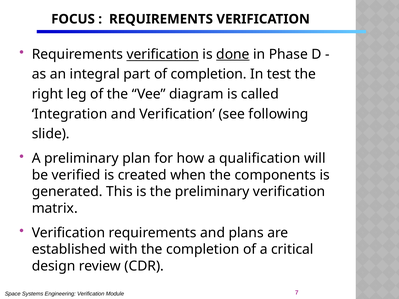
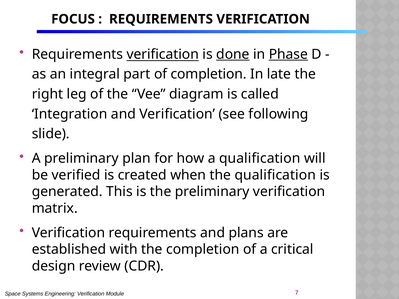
Phase underline: none -> present (288, 54)
test: test -> late (279, 74)
the components: components -> qualification (275, 175)
